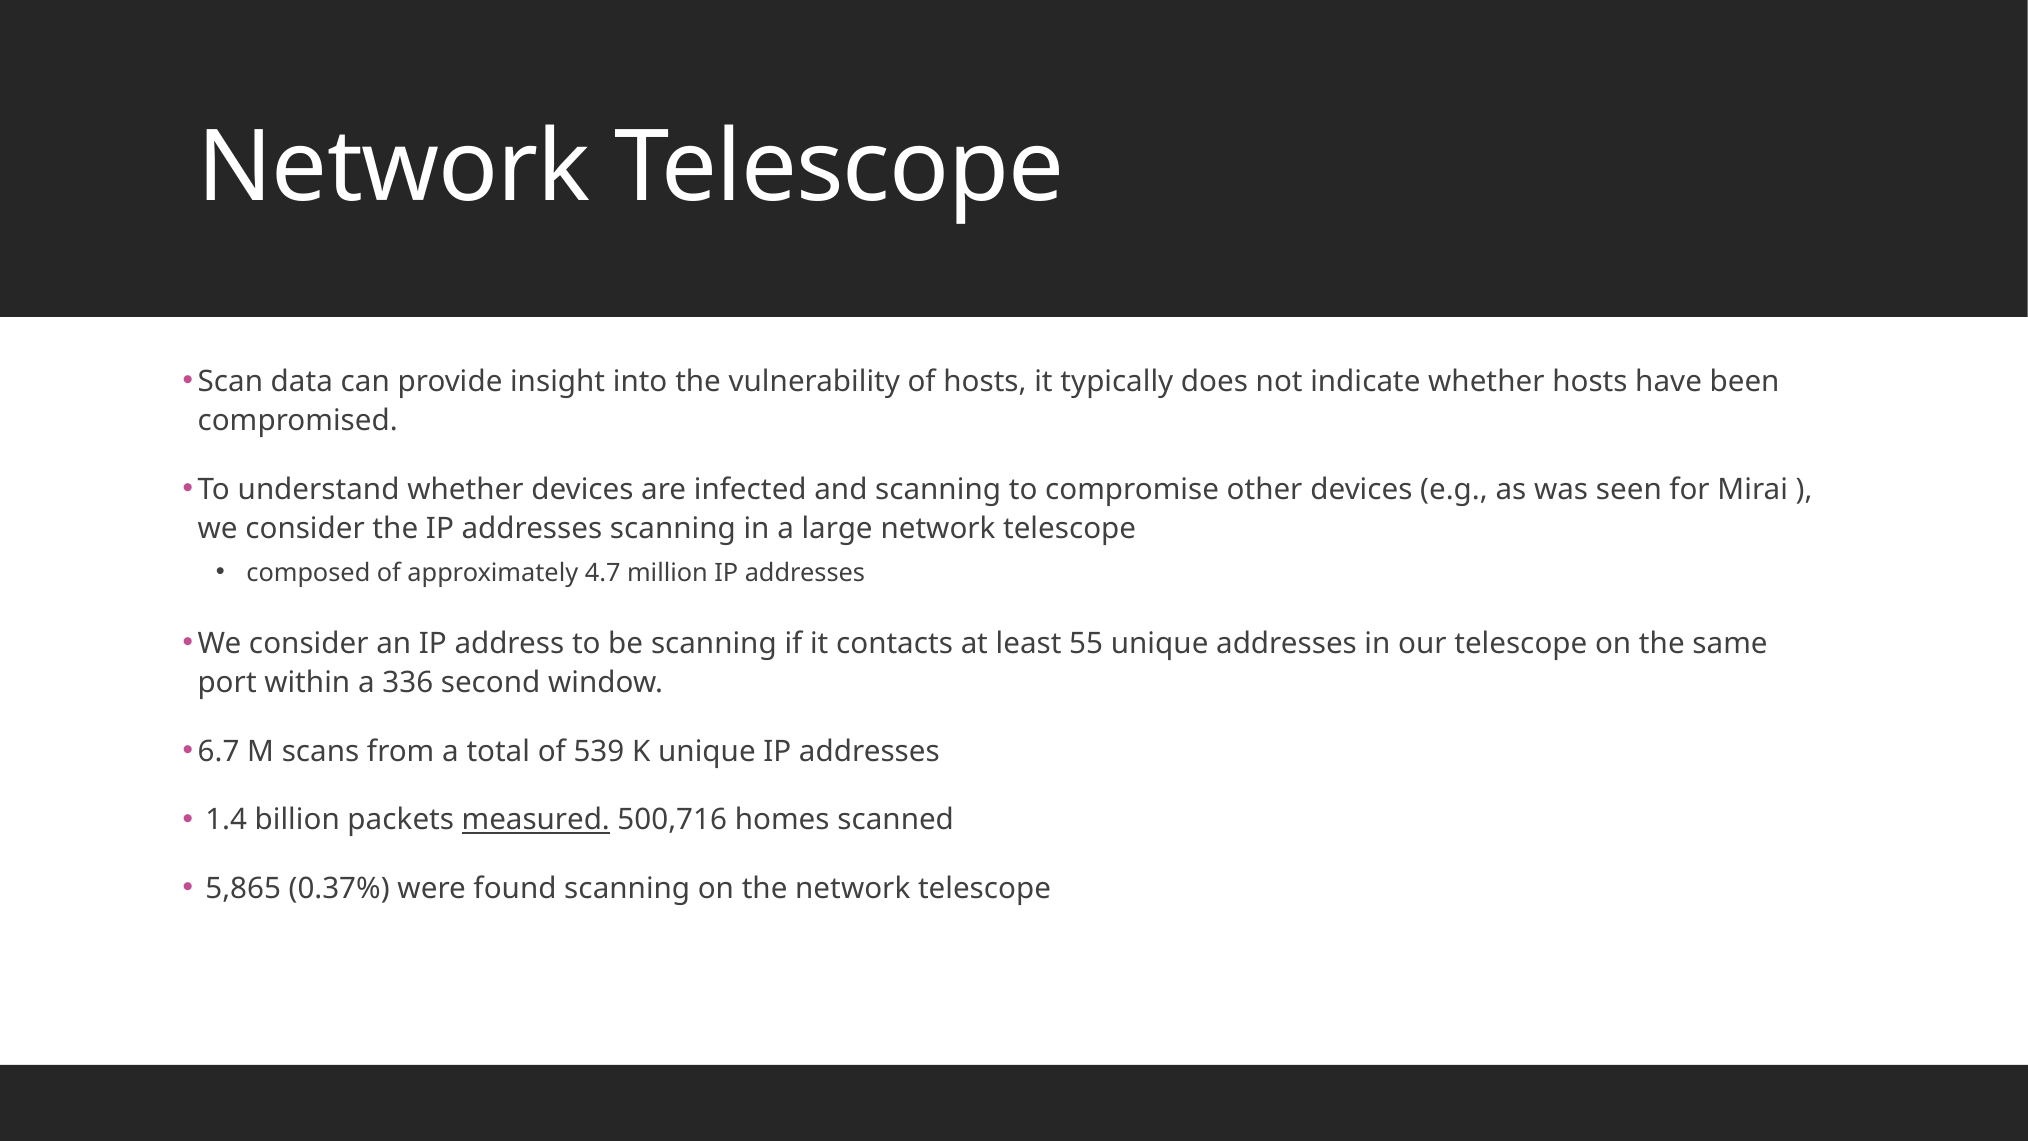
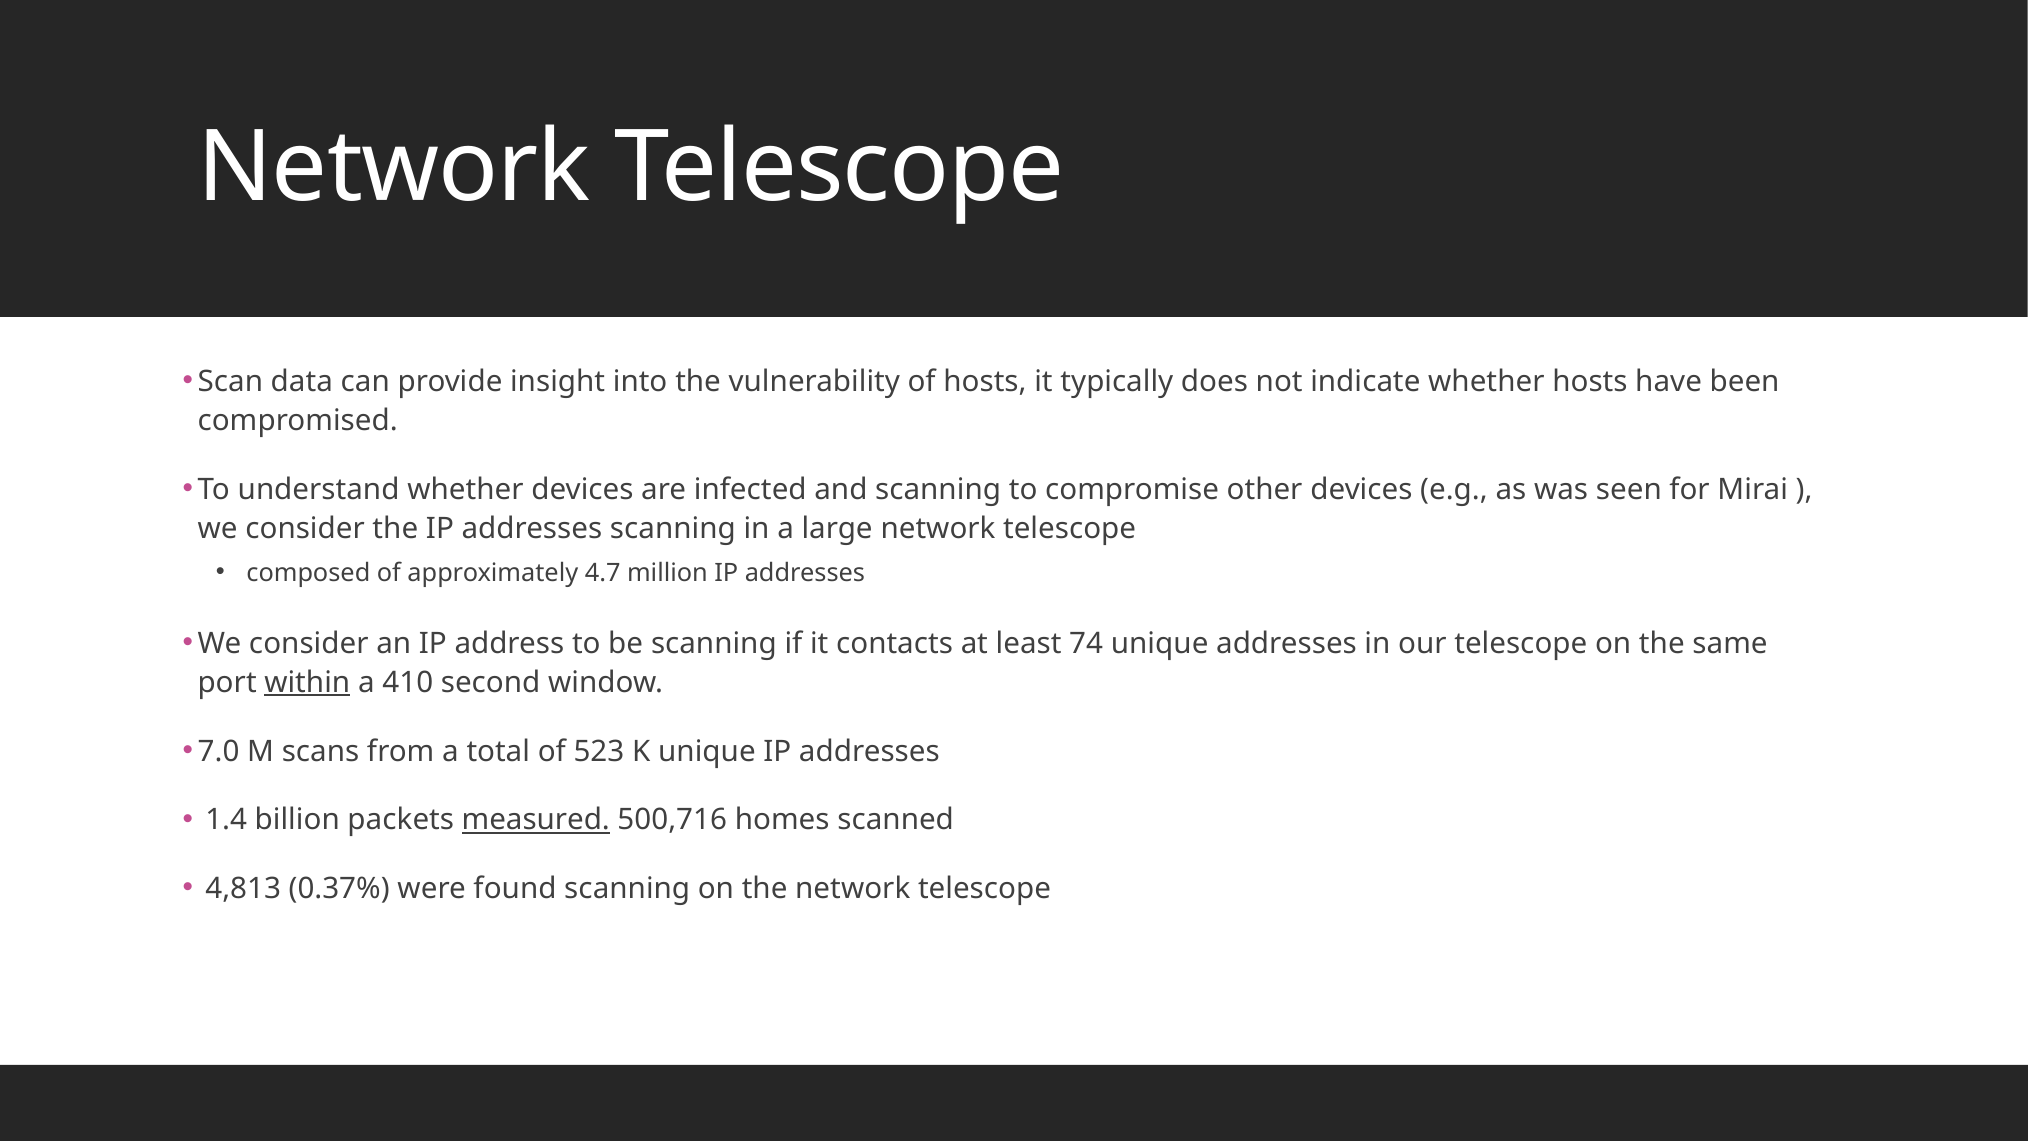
55: 55 -> 74 (1086, 643)
within underline: none -> present (307, 682)
336: 336 -> 410 (408, 682)
6.7: 6.7 -> 7.0 (219, 751)
539: 539 -> 523 (599, 751)
5,865: 5,865 -> 4,813 (243, 889)
